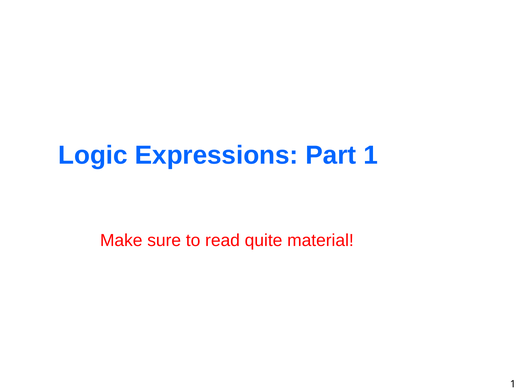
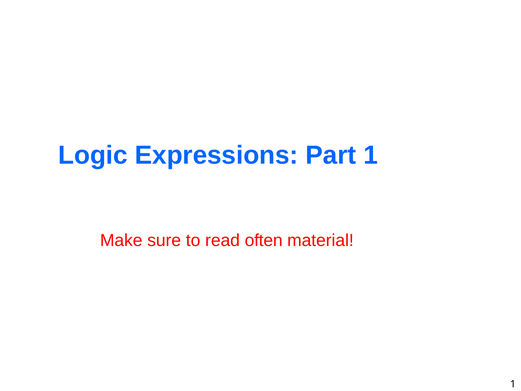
quite: quite -> often (264, 240)
